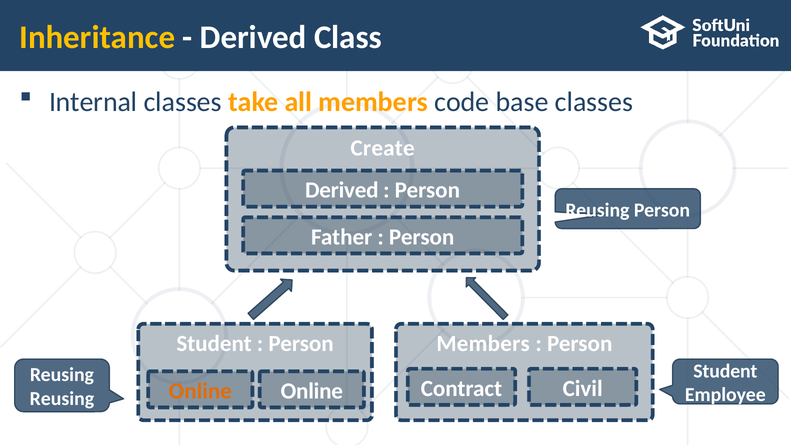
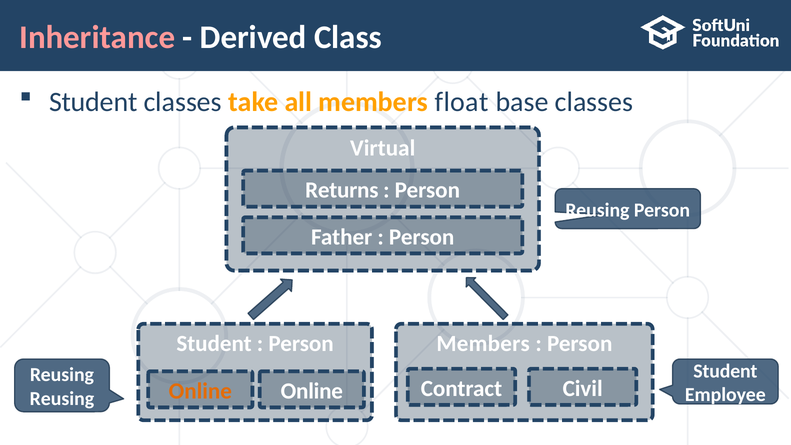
Inheritance colour: yellow -> pink (97, 37)
Internal: Internal -> Student (93, 102)
code: code -> float (462, 102)
Create: Create -> Virtual (383, 148)
Derived: Derived -> Returns (342, 190)
